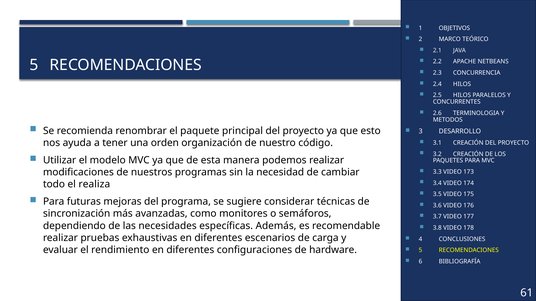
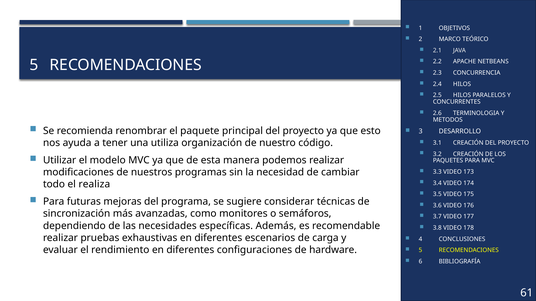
orden: orden -> utiliza (165, 143)
